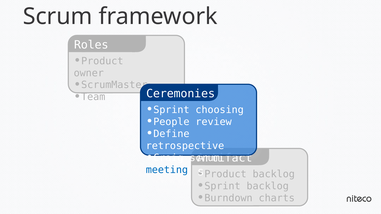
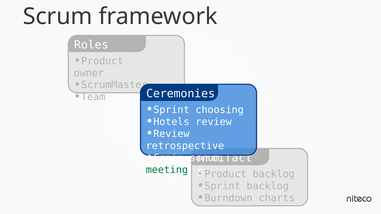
People: People -> Hotels (171, 122)
Define: Define -> Review (171, 134)
meeting colour: blue -> green (167, 170)
